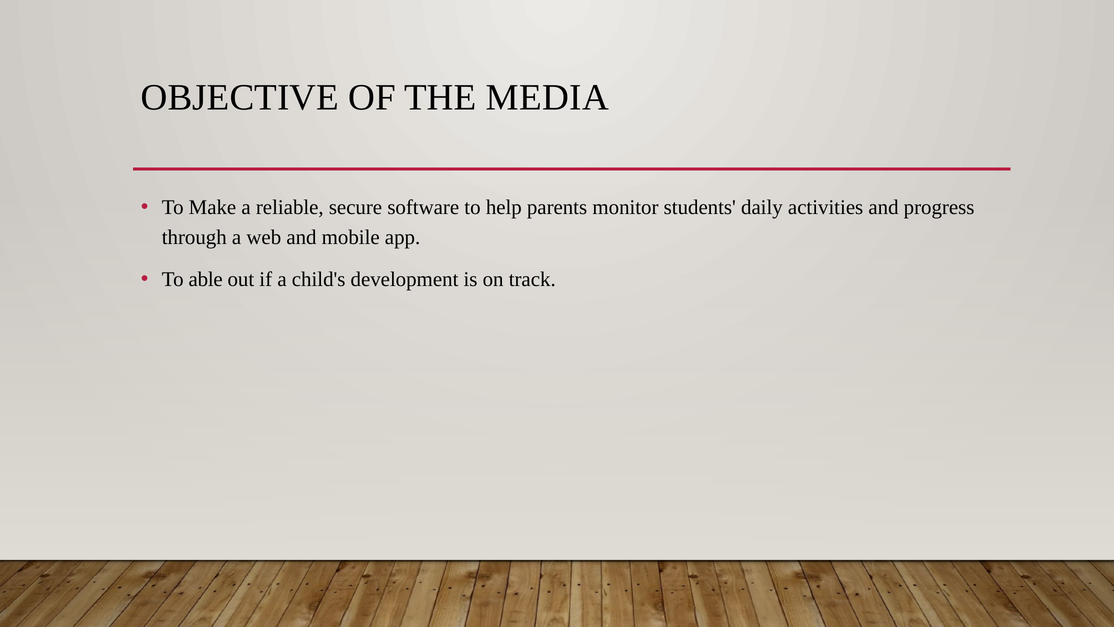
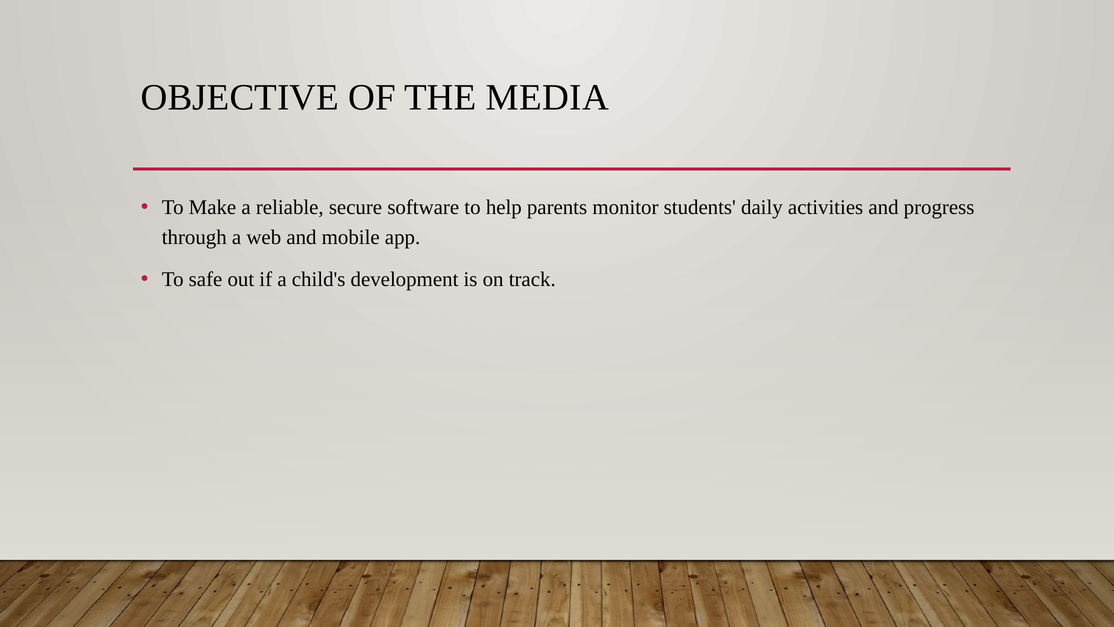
able: able -> safe (206, 279)
